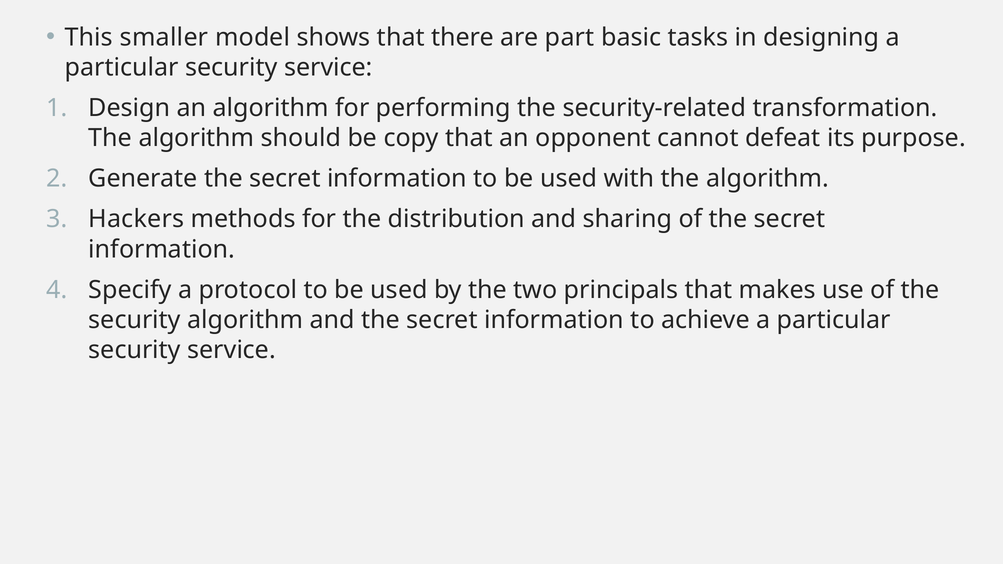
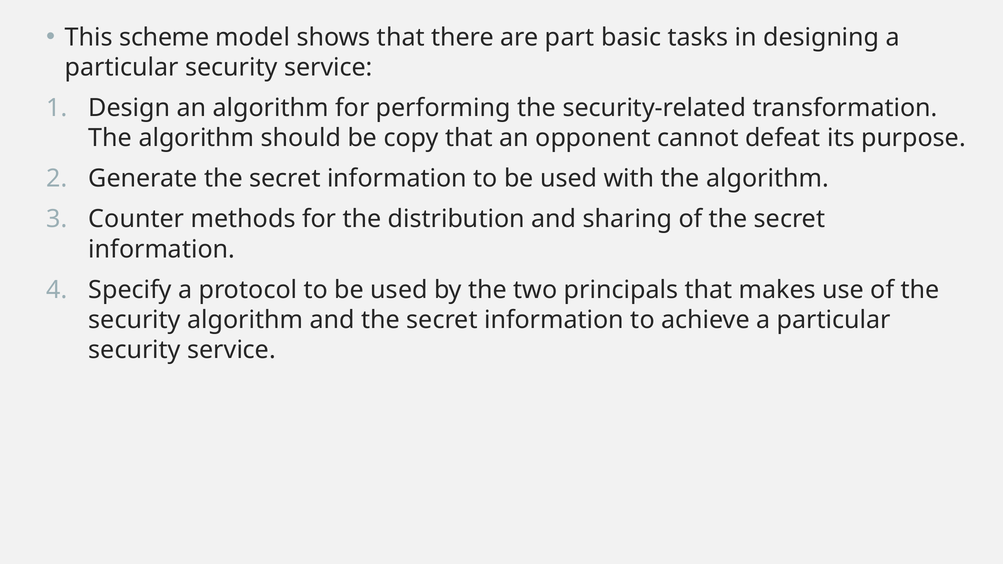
smaller: smaller -> scheme (164, 37)
Hackers: Hackers -> Counter (136, 219)
